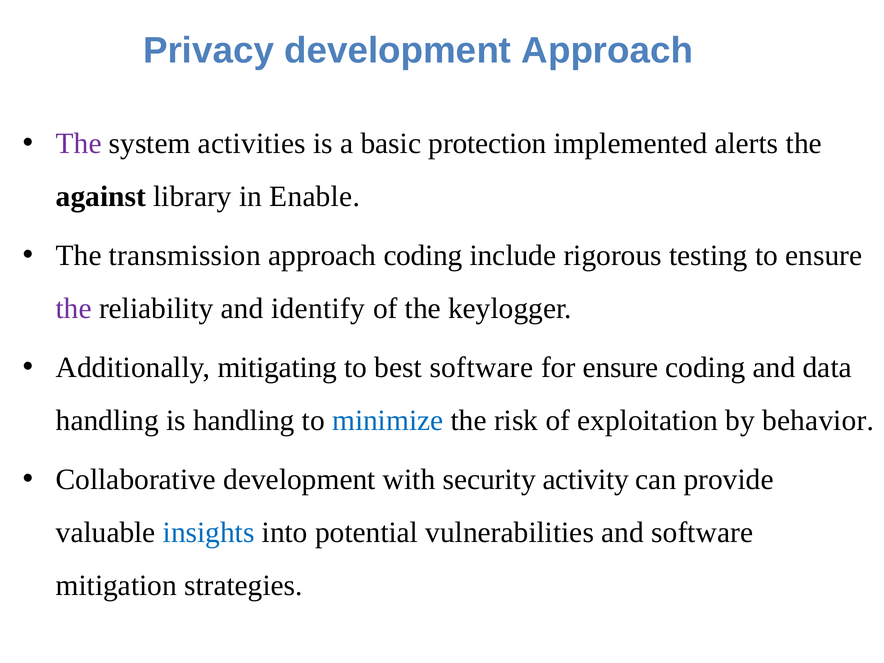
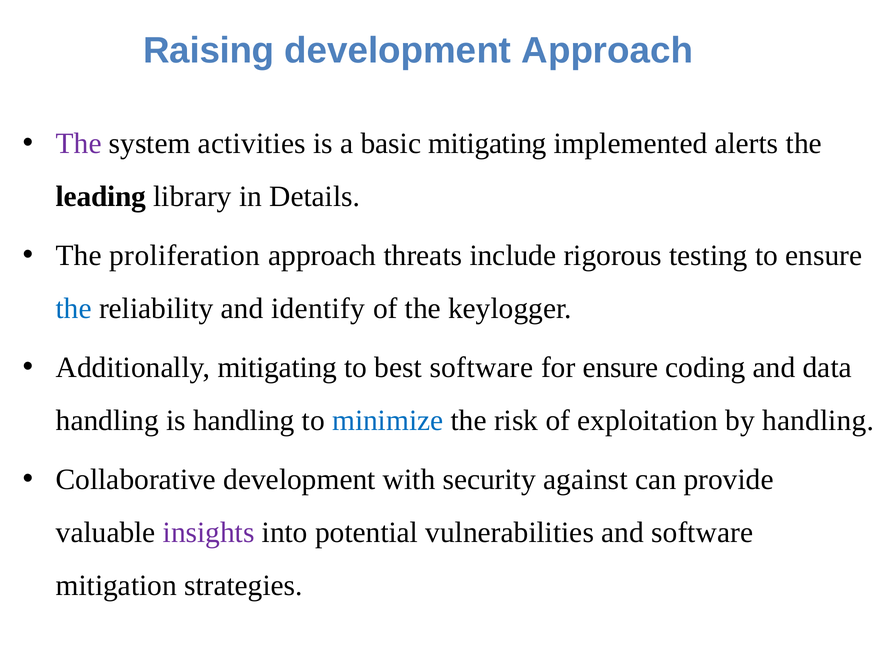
Privacy: Privacy -> Raising (209, 50)
basic protection: protection -> mitigating (488, 144)
against: against -> leading (101, 197)
Enable: Enable -> Details (315, 197)
transmission: transmission -> proliferation (185, 256)
approach coding: coding -> threats (423, 256)
the colour: purple -> blue (74, 309)
by behavior: behavior -> handling (818, 421)
activity: activity -> against (585, 479)
insights colour: blue -> purple (209, 533)
